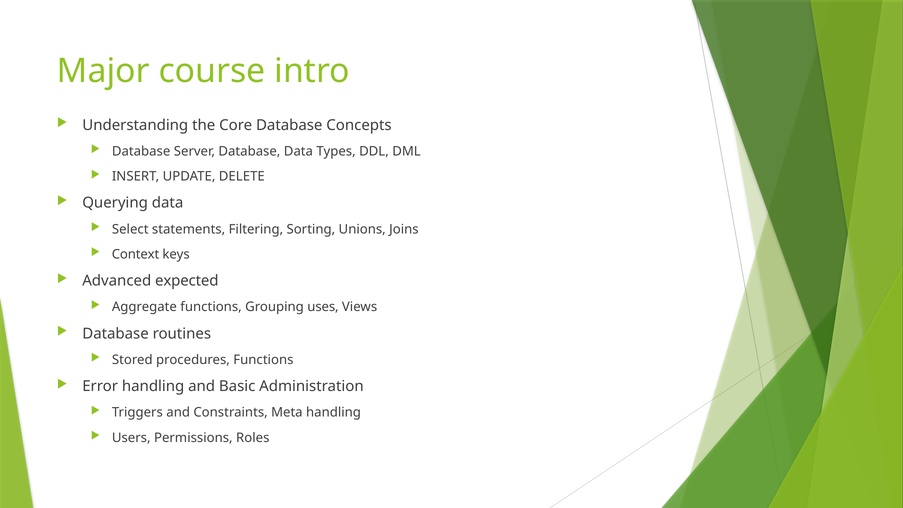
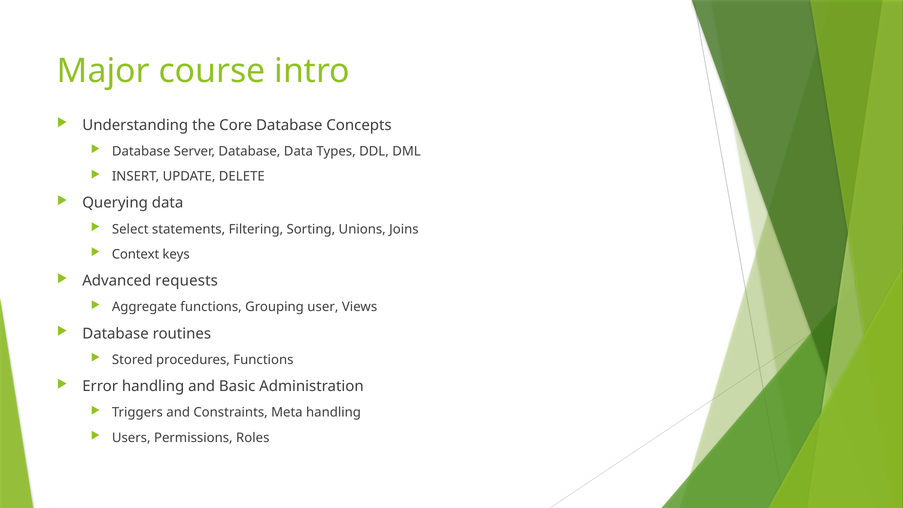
expected: expected -> requests (187, 281)
uses: uses -> user (323, 307)
